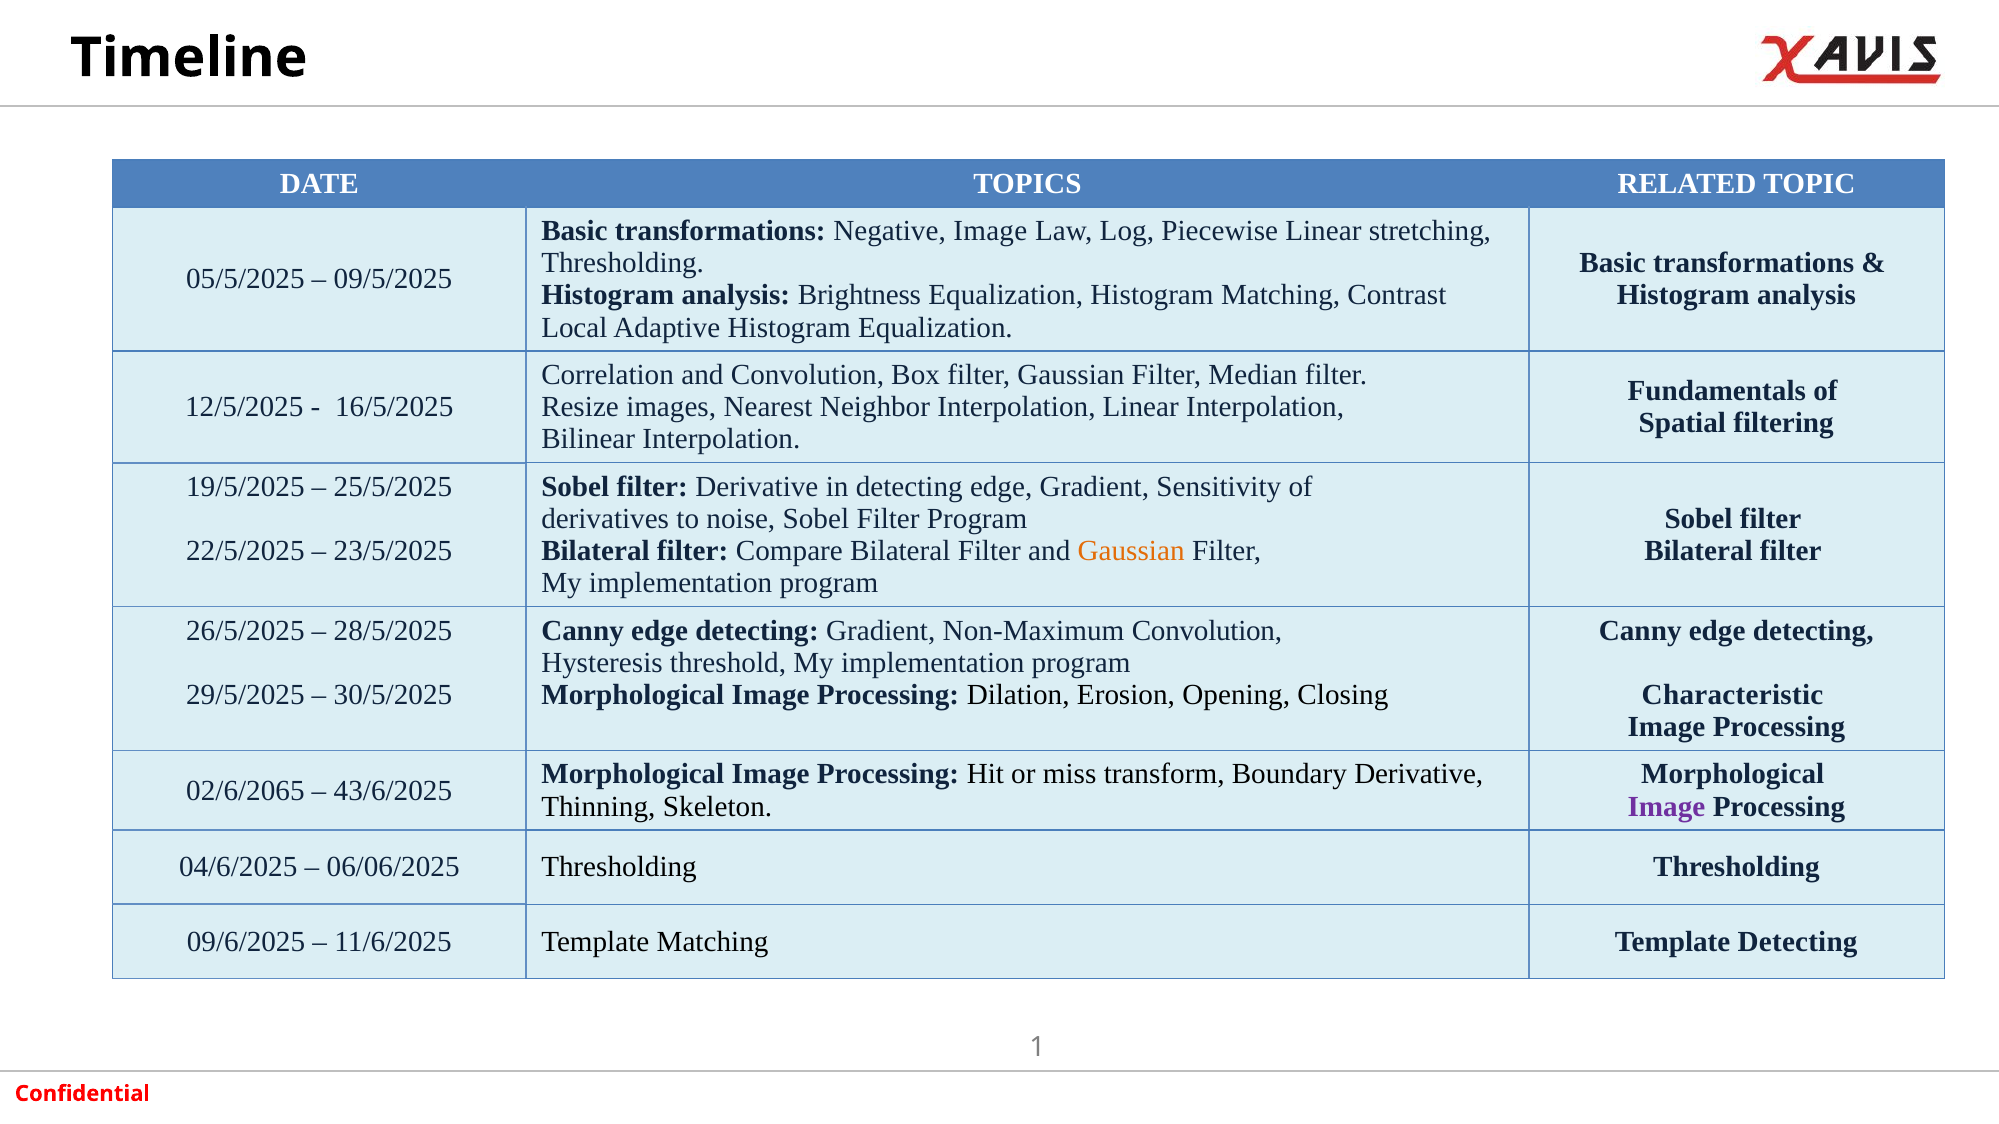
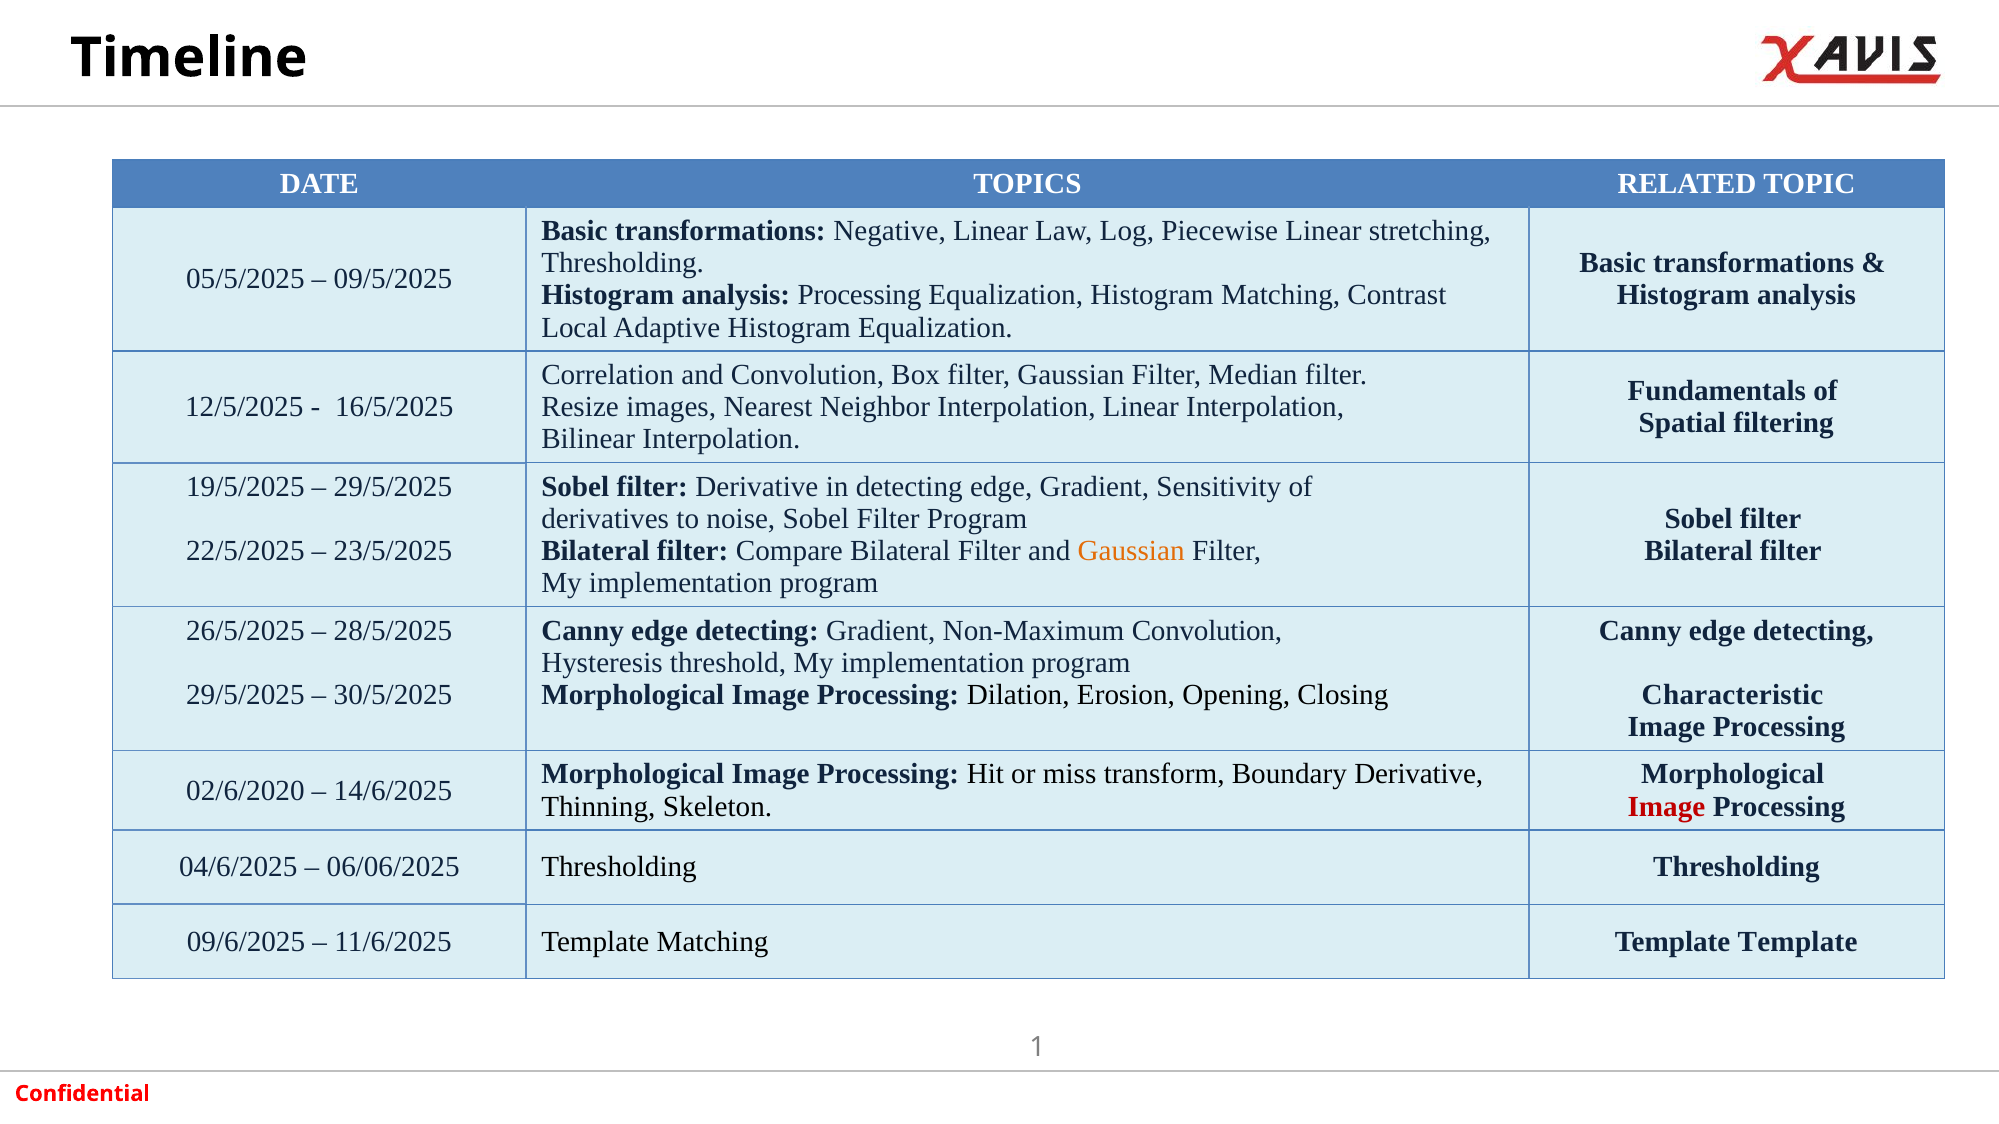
Negative Image: Image -> Linear (991, 231)
analysis Brightness: Brightness -> Processing (860, 295)
25/5/2025: 25/5/2025 -> 29/5/2025 (393, 487)
02/6/2065: 02/6/2065 -> 02/6/2020 (245, 791)
43/6/2025: 43/6/2025 -> 14/6/2025 (393, 791)
Image colour: purple -> red (1666, 807)
Template Detecting: Detecting -> Template (1798, 942)
